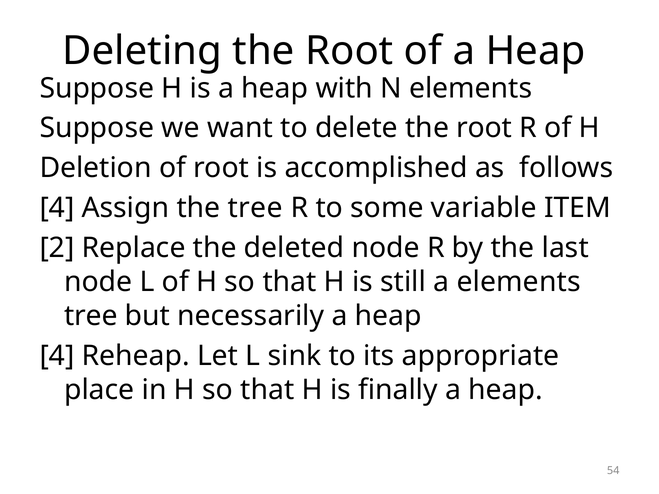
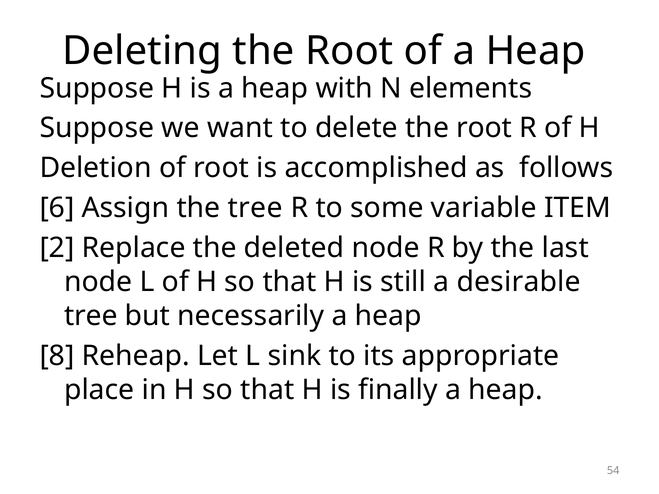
4: 4 -> 6 (57, 208)
a elements: elements -> desirable (519, 282)
4: 4 -> 8 (57, 356)
